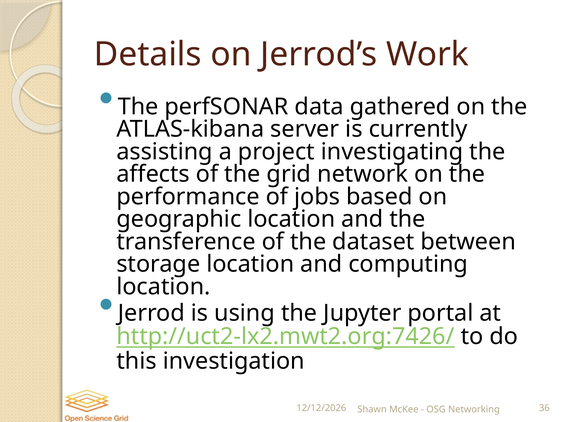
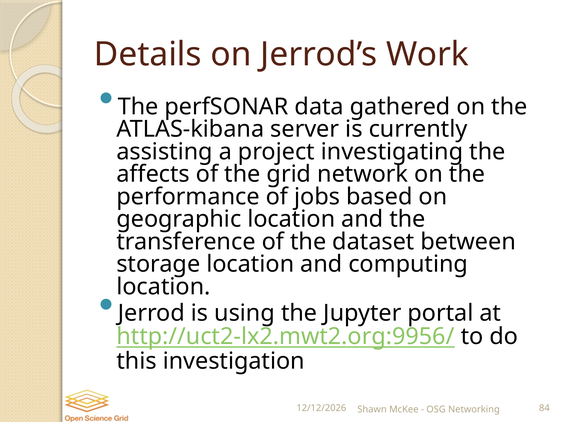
http://uct2-lx2.mwt2.org:7426/: http://uct2-lx2.mwt2.org:7426/ -> http://uct2-lx2.mwt2.org:9956/ (285, 337)
36: 36 -> 84 (544, 408)
